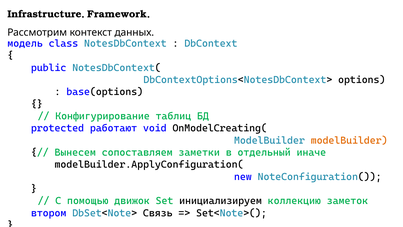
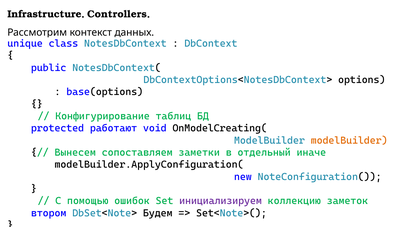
Framework: Framework -> Controllers (117, 14)
модель: модель -> unique (25, 43)
движок: движок -> ошибок (132, 201)
инициализируем colour: black -> purple (221, 201)
Связь: Связь -> Будем (158, 213)
